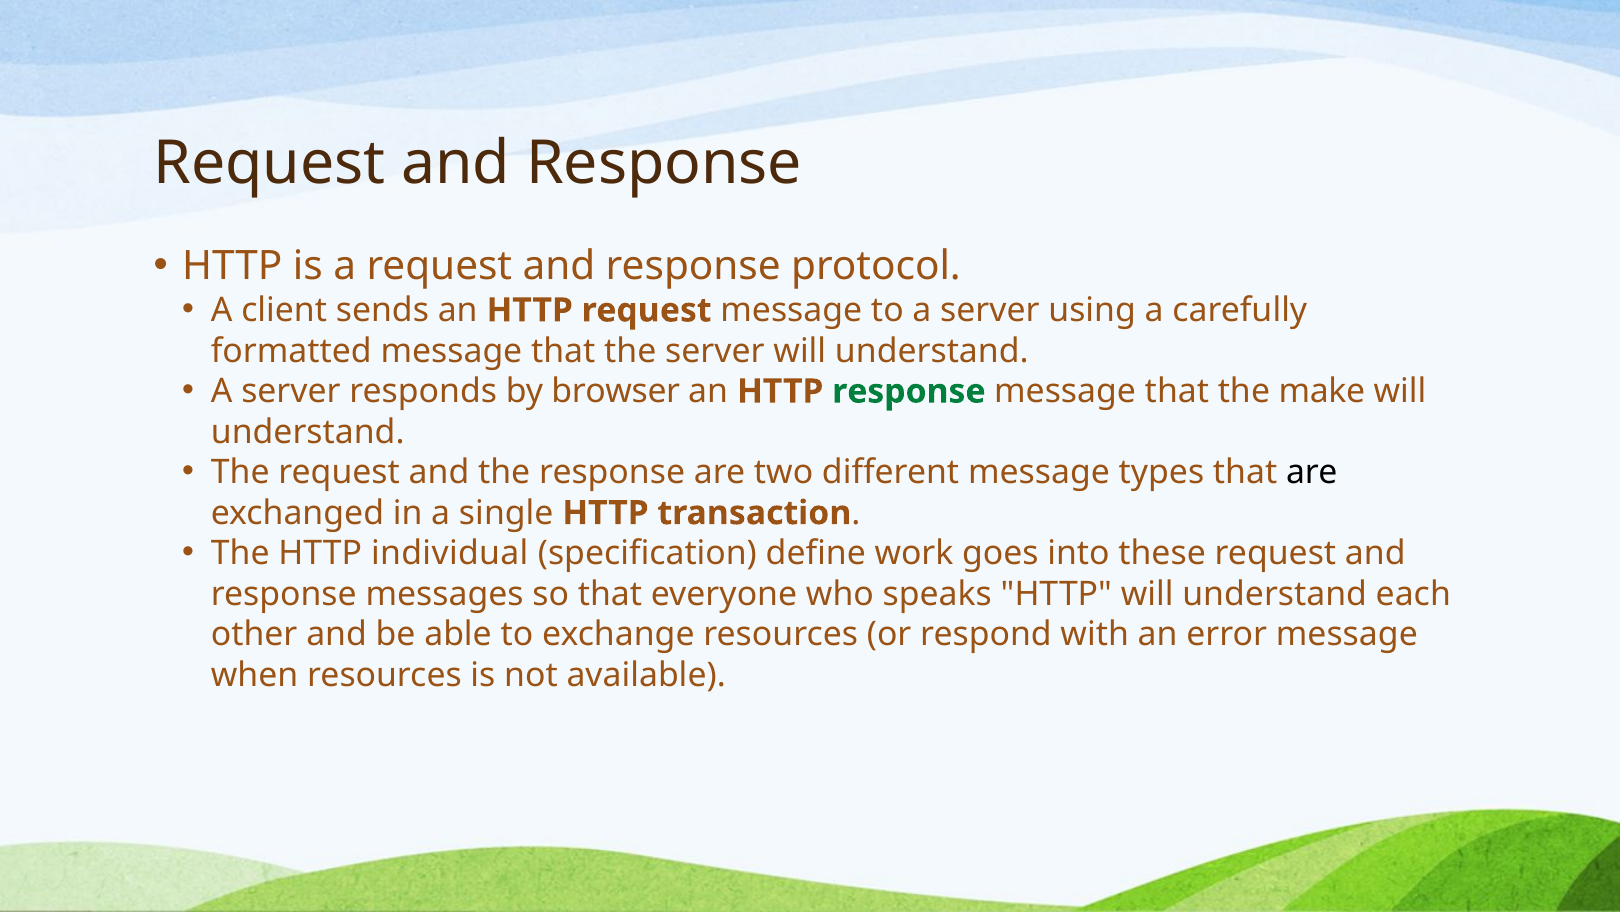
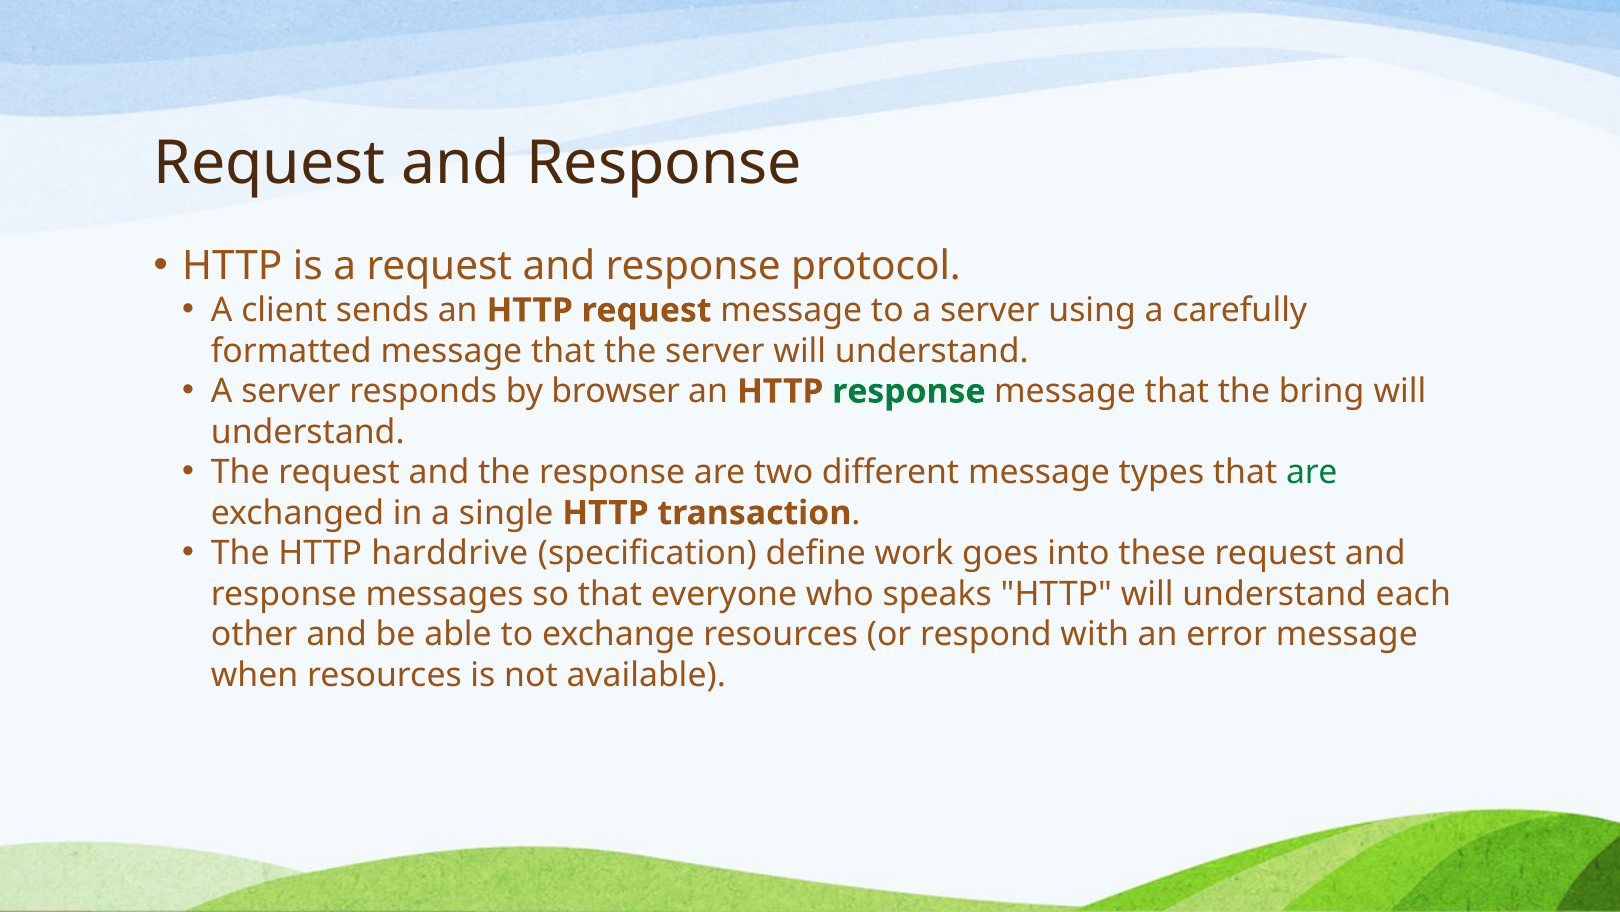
make: make -> bring (1322, 391)
are colour: black -> green (1312, 472)
individual: individual -> harddrive (450, 553)
